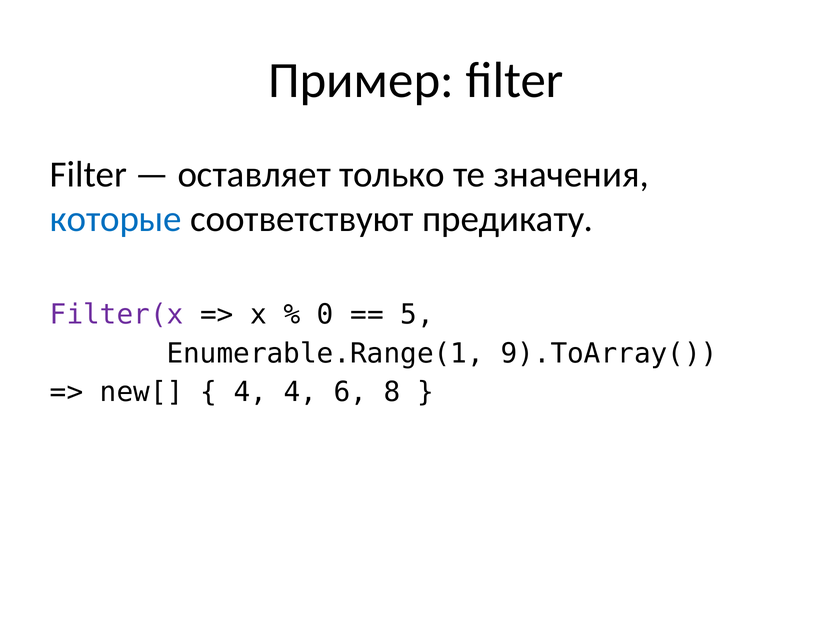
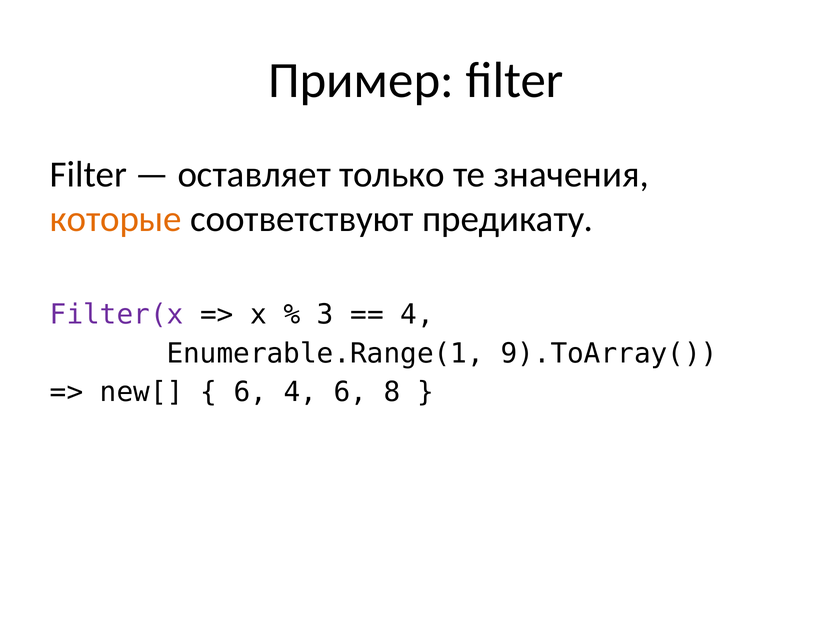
которые colour: blue -> orange (116, 219)
0: 0 -> 3 (325, 315)
5: 5 -> 4 (417, 315)
4: 4 -> 6 (250, 392)
